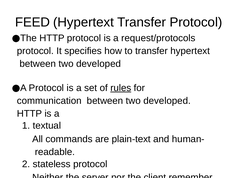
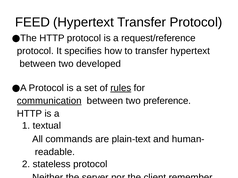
request/protocols: request/protocols -> request/reference (158, 38)
communication underline: none -> present (49, 101)
developed: developed -> preference (167, 101)
